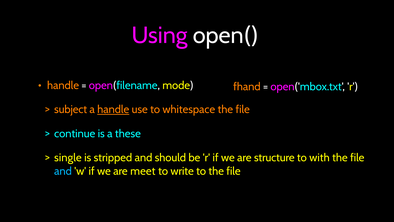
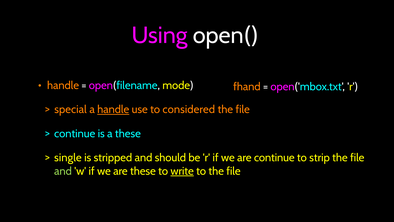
subject: subject -> special (71, 109)
whitespace: whitespace -> considered (189, 109)
are structure: structure -> continue (274, 158)
with: with -> strip (320, 158)
and colour: light blue -> light green (63, 171)
are meet: meet -> these (143, 171)
write underline: none -> present (182, 171)
